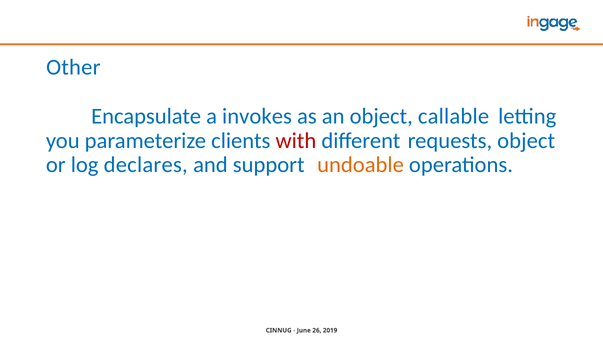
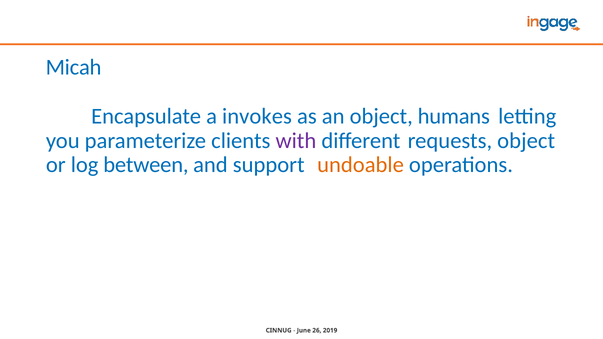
Other: Other -> Micah (74, 67)
callable: callable -> humans (454, 116)
with colour: red -> purple (296, 141)
declares: declares -> between (146, 165)
